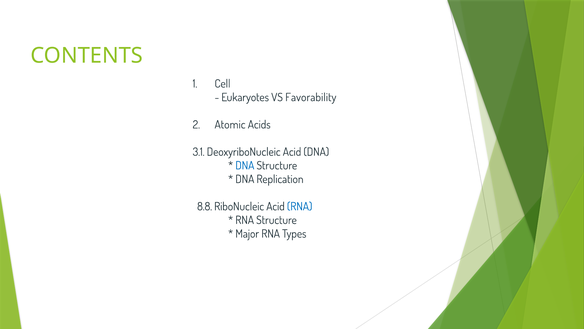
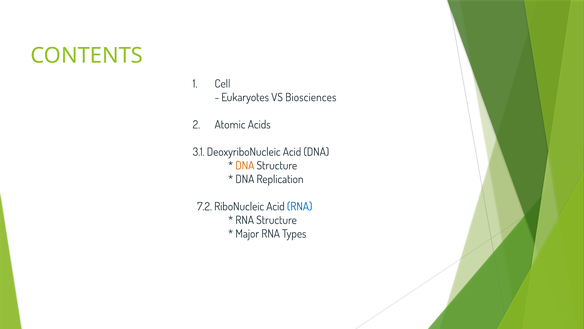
Favorability: Favorability -> Biosciences (311, 97)
DNA colour: blue -> orange (245, 165)
8.8: 8.8 -> 7.2 (205, 206)
